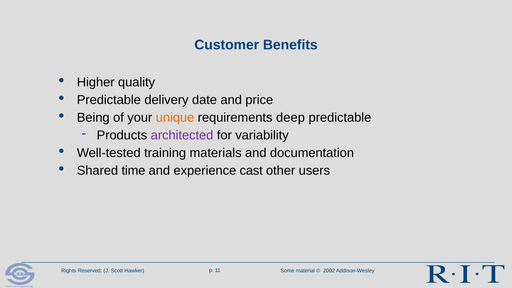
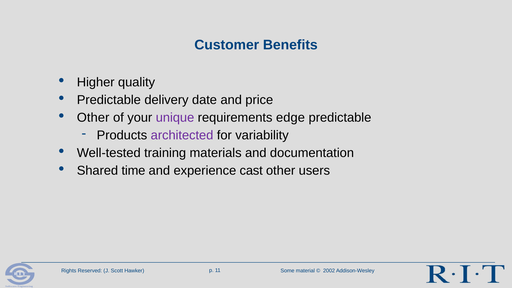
Being: Being -> Other (93, 118)
unique colour: orange -> purple (175, 118)
deep: deep -> edge (290, 118)
